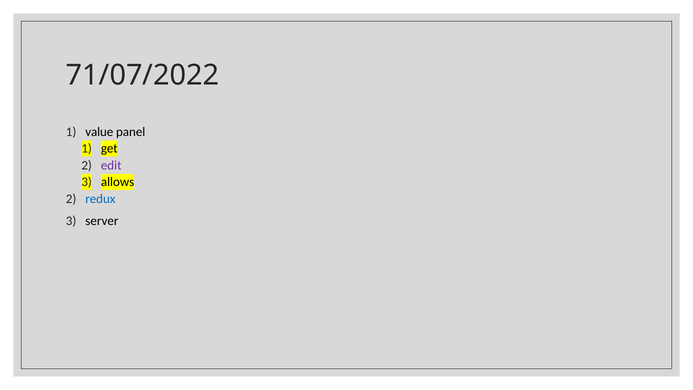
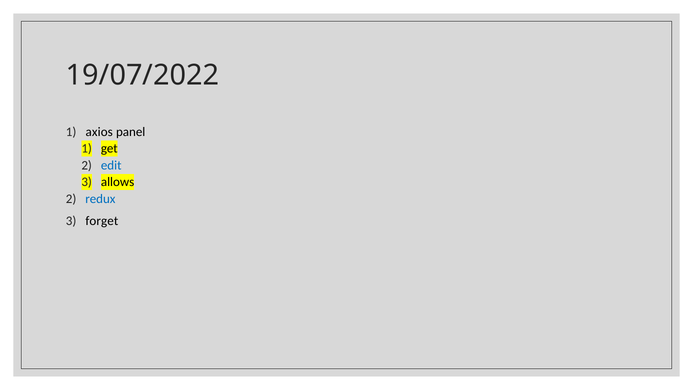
71/07/2022: 71/07/2022 -> 19/07/2022 (143, 75)
value: value -> axios (99, 132)
edit colour: purple -> blue (111, 165)
server: server -> forget (102, 221)
